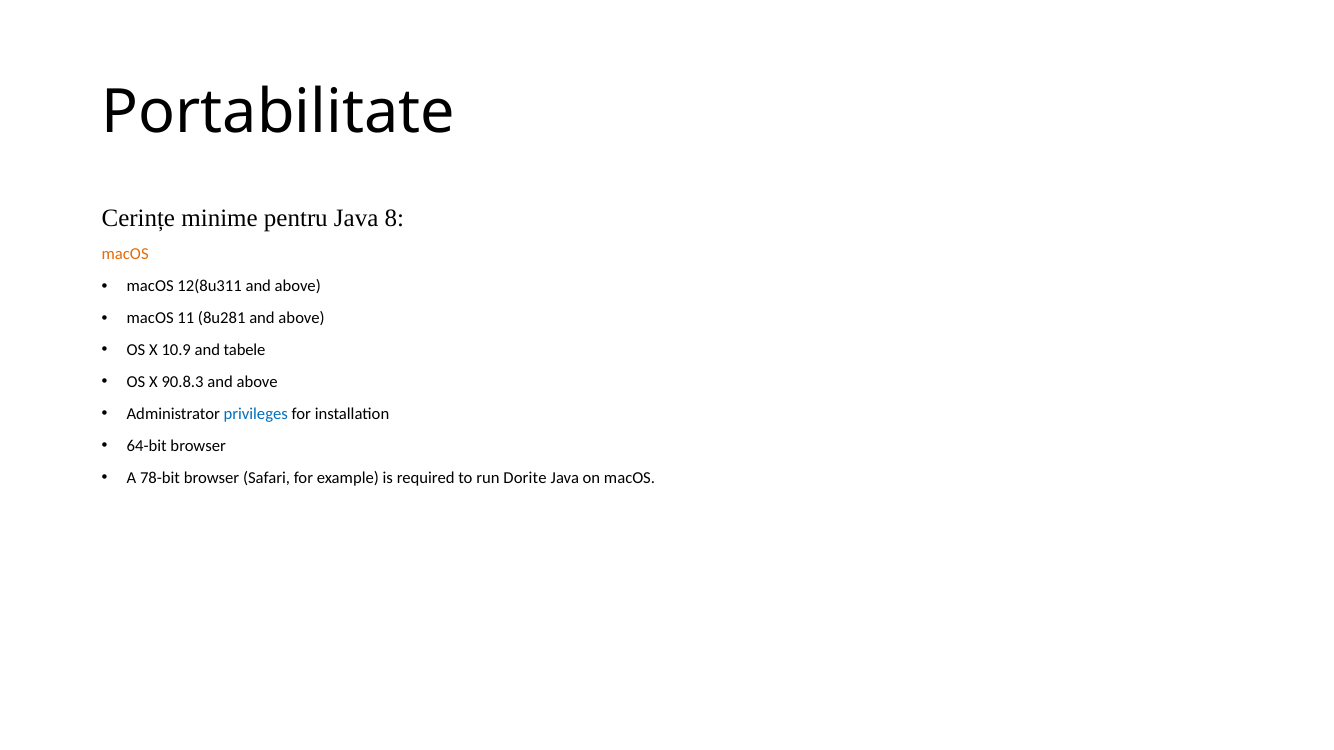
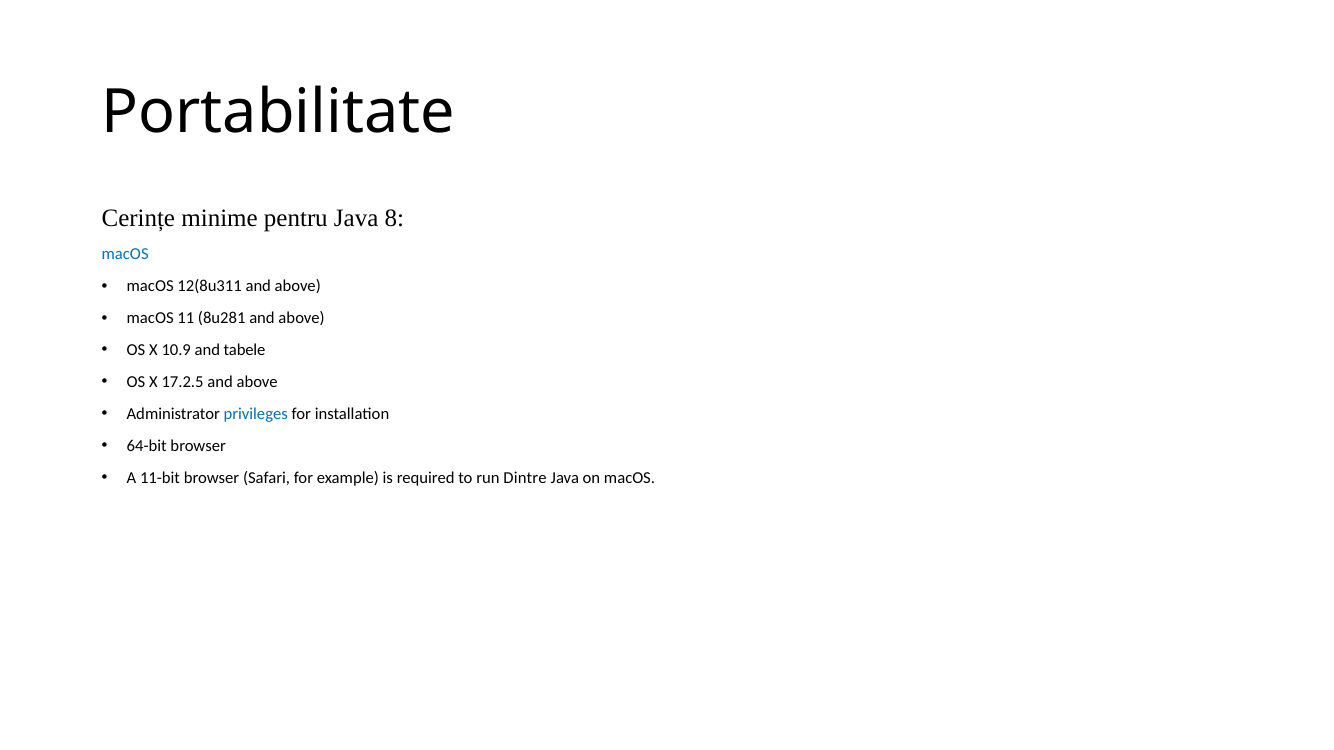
macOS colour: orange -> blue (125, 255)
90.8.3: 90.8.3 -> 17.2.5 (183, 382)
78-bit: 78-bit -> 11-bit (160, 478)
Dorite: Dorite -> Dintre (525, 478)
